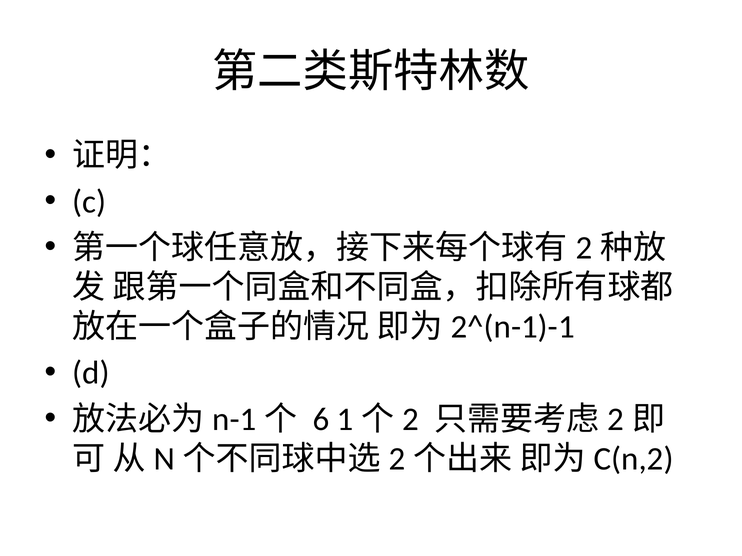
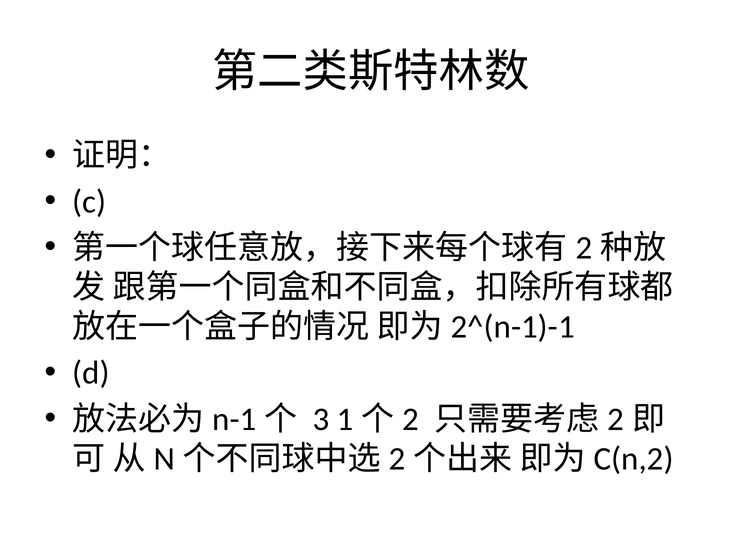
6: 6 -> 3 (321, 420)
